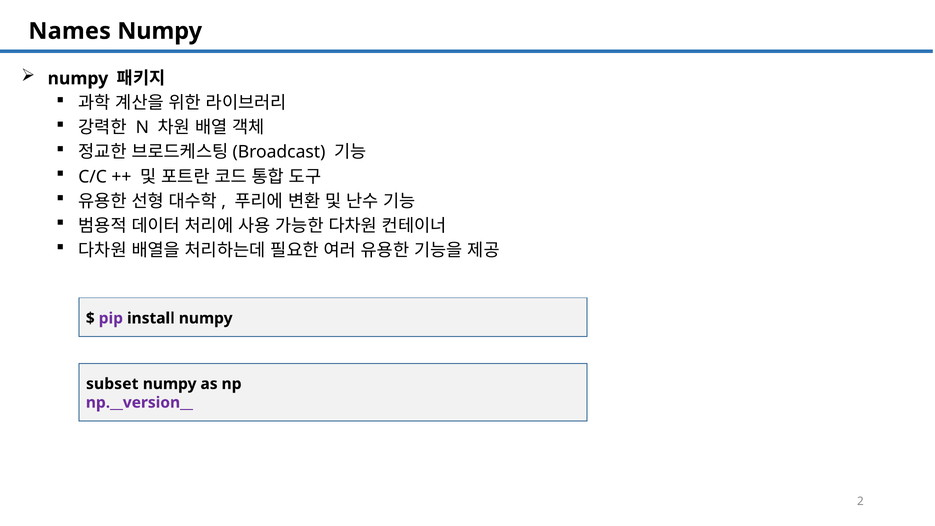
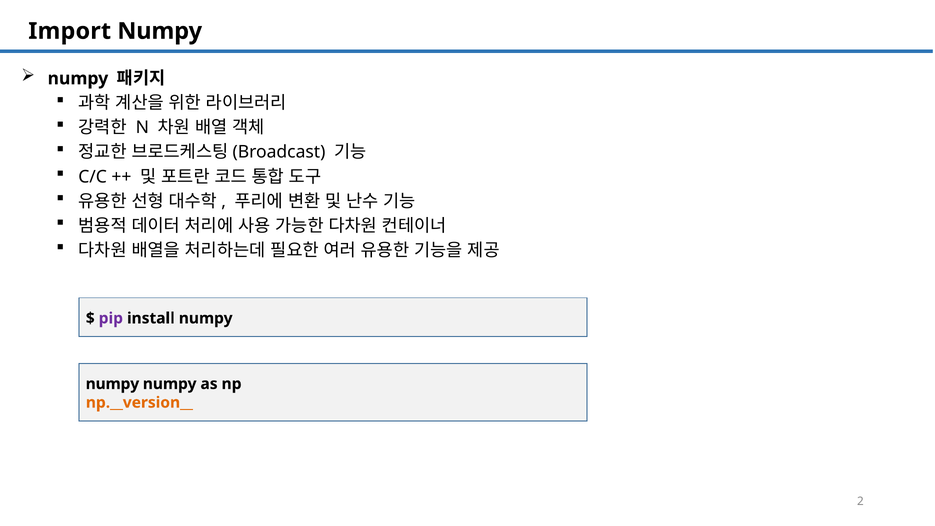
Names: Names -> Import (70, 31)
subset: subset -> numpy (112, 384)
np.__version__ colour: purple -> orange (139, 403)
